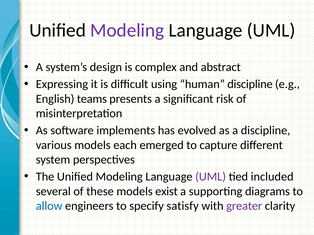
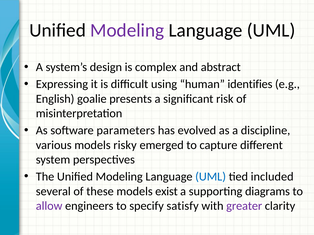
human discipline: discipline -> identifies (250, 84)
teams: teams -> goalie (92, 99)
implements: implements -> parameters (126, 131)
each: each -> risky (125, 145)
UML colour: purple -> blue (211, 177)
allow colour: blue -> purple (49, 206)
